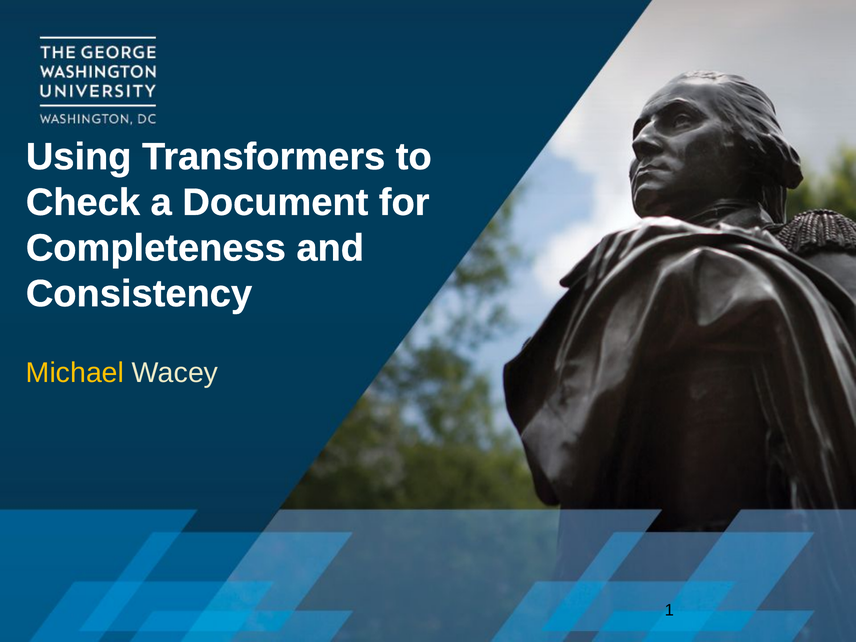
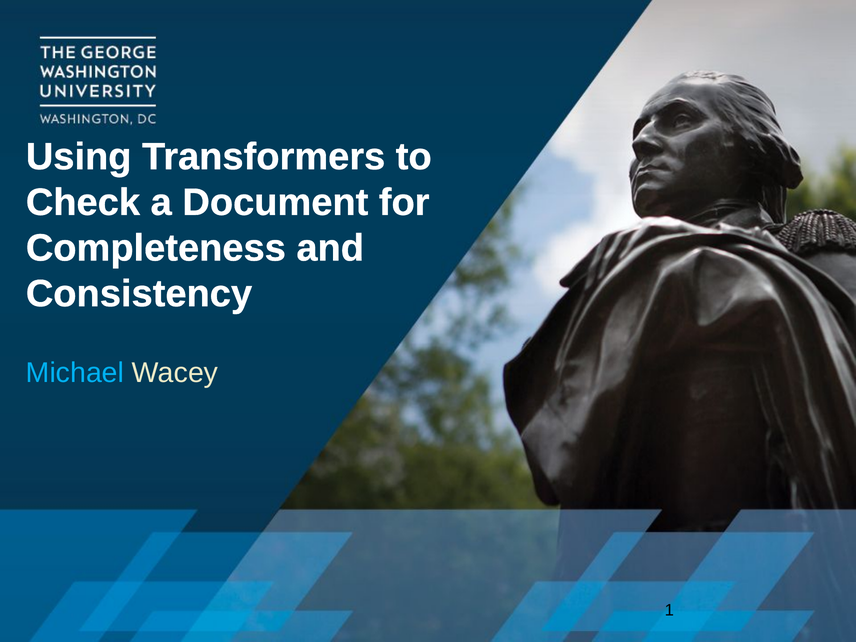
Michael colour: yellow -> light blue (75, 373)
